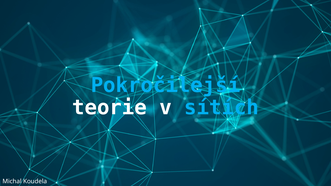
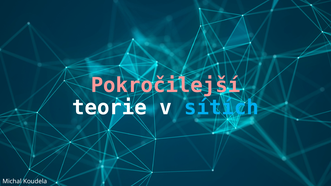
Pokročilejší colour: light blue -> pink (166, 85)
